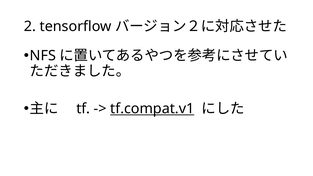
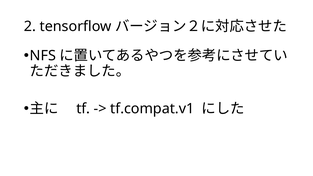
tf.compat.v1 underline: present -> none (152, 109)
